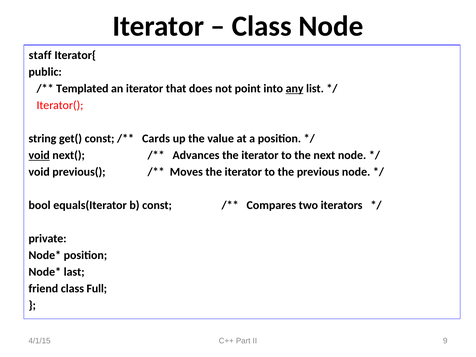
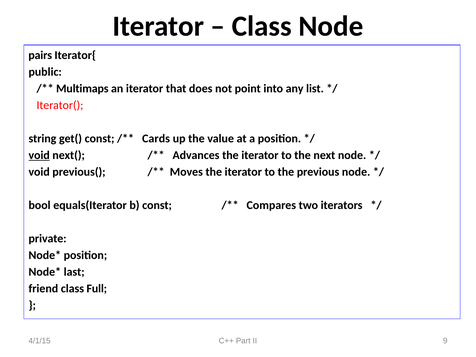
staff: staff -> pairs (40, 55)
Templated: Templated -> Multimaps (82, 89)
any underline: present -> none (295, 89)
